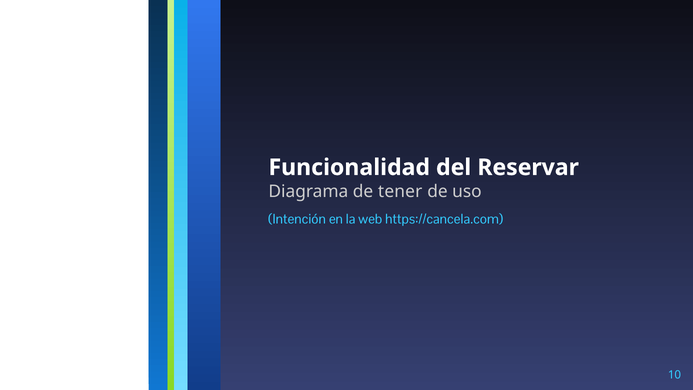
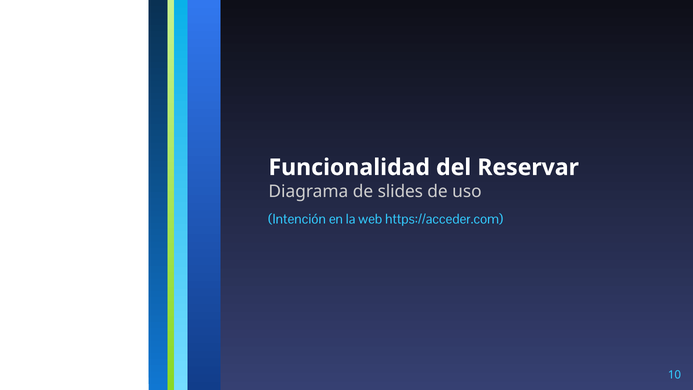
tener: tener -> slides (400, 191)
https://cancela.com: https://cancela.com -> https://acceder.com (444, 219)
